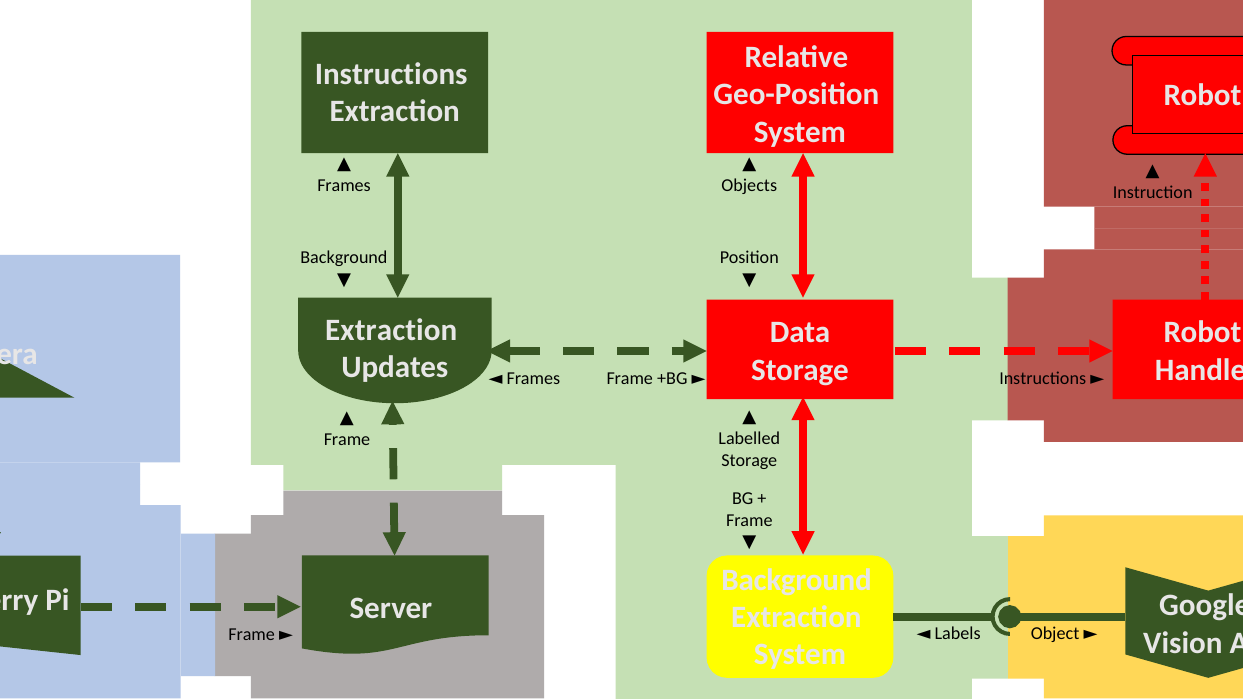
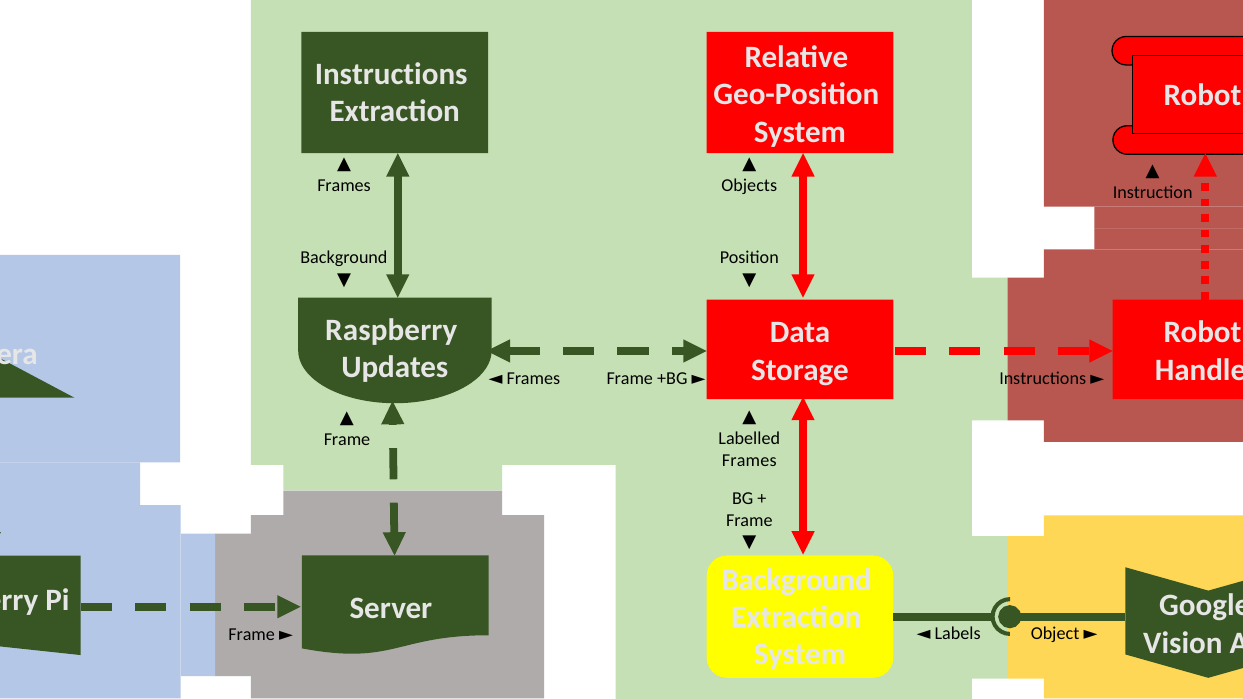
Extraction: Extraction -> Raspberry (391, 330)
Storage: Storage -> Frames (749, 461)
